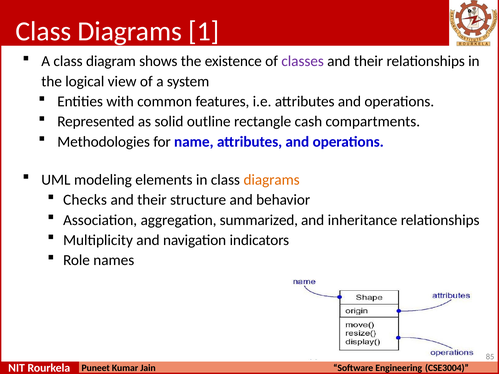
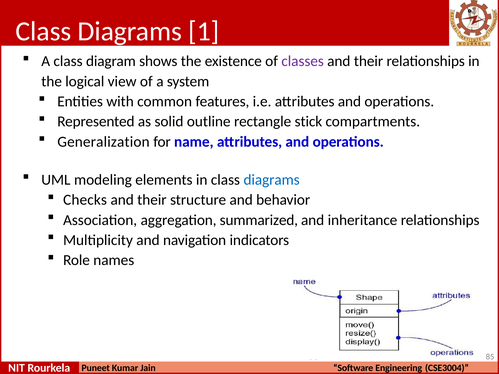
cash: cash -> stick (308, 122)
Methodologies: Methodologies -> Generalization (103, 142)
diagrams colour: orange -> blue (272, 180)
